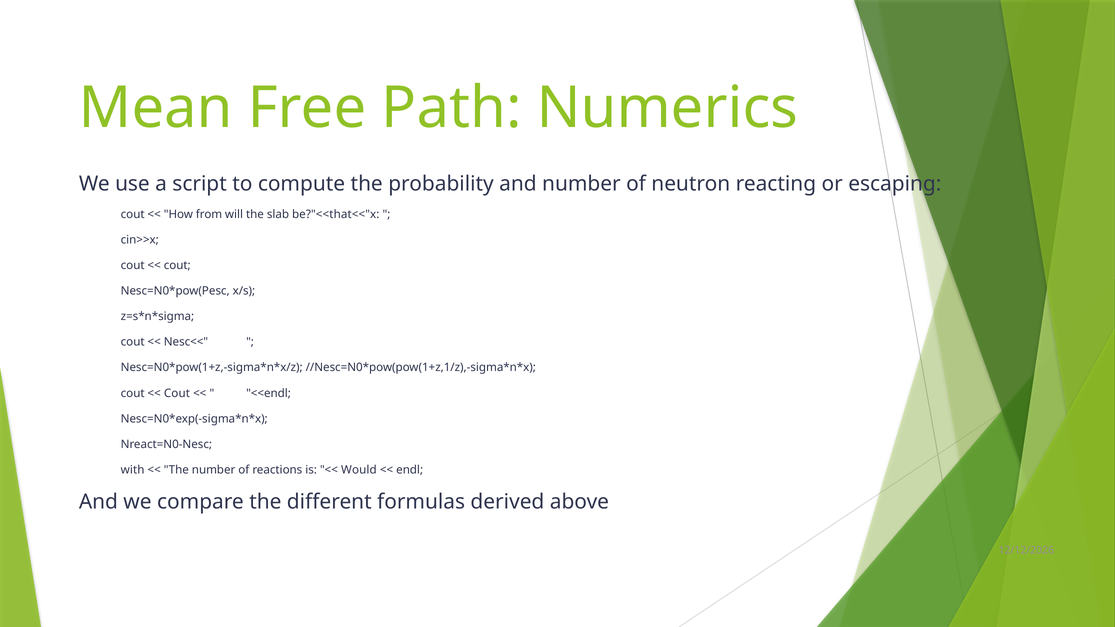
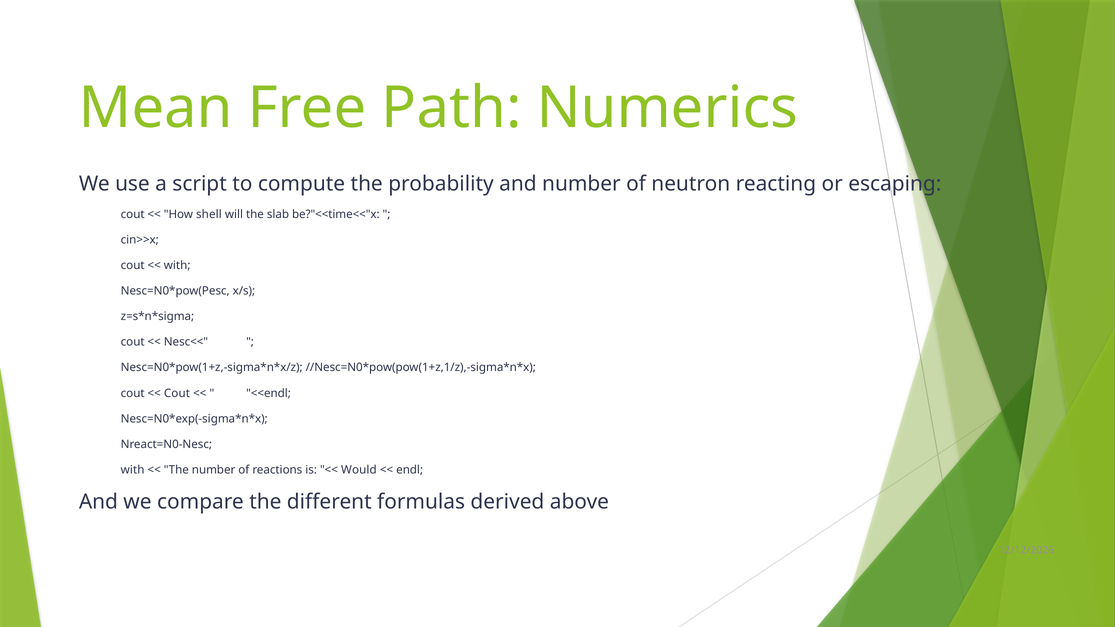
from: from -> shell (209, 214)
be?"<<that<<"x: be?"<<that<<"x -> be?"<<time<<"x (336, 214)
cout: cout -> with (177, 265)
